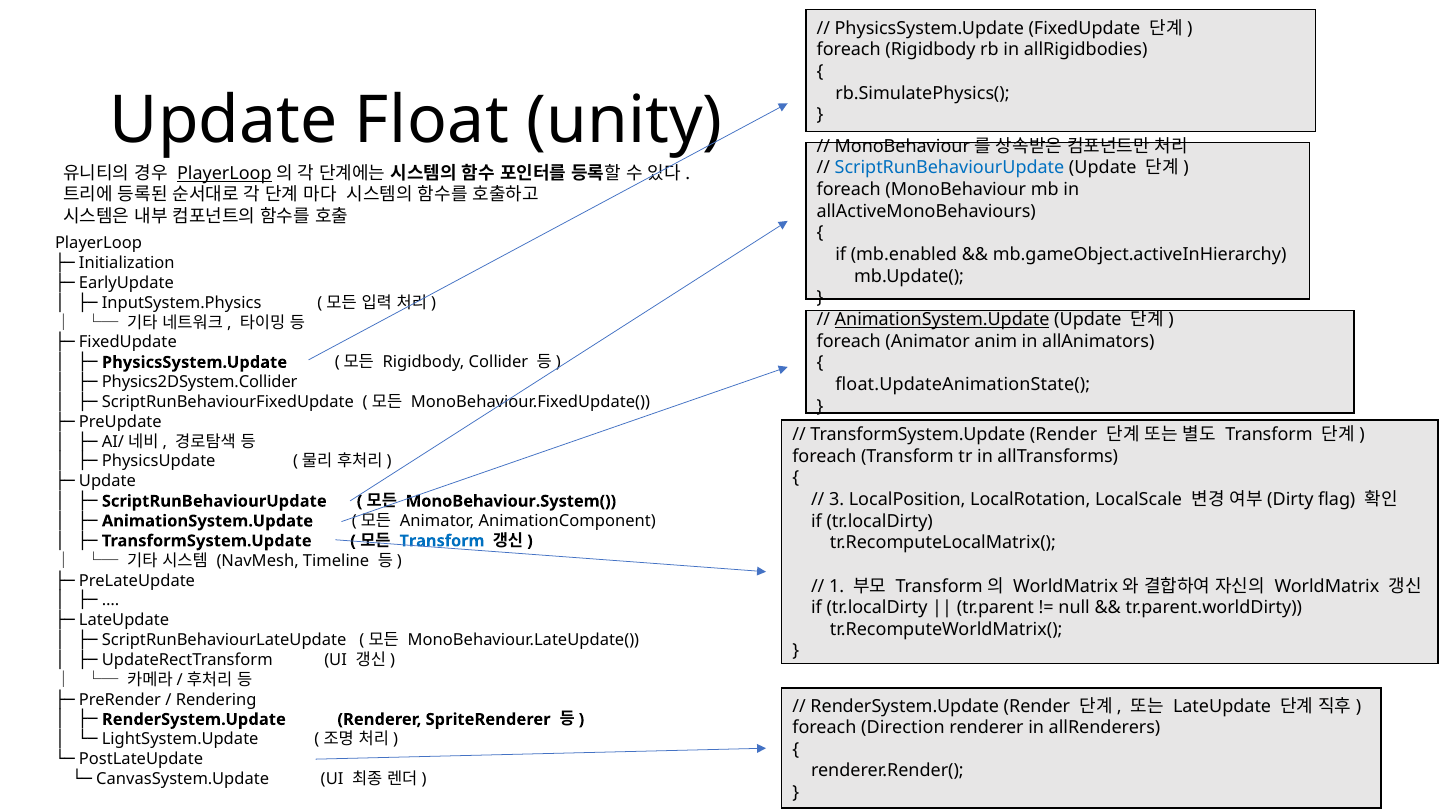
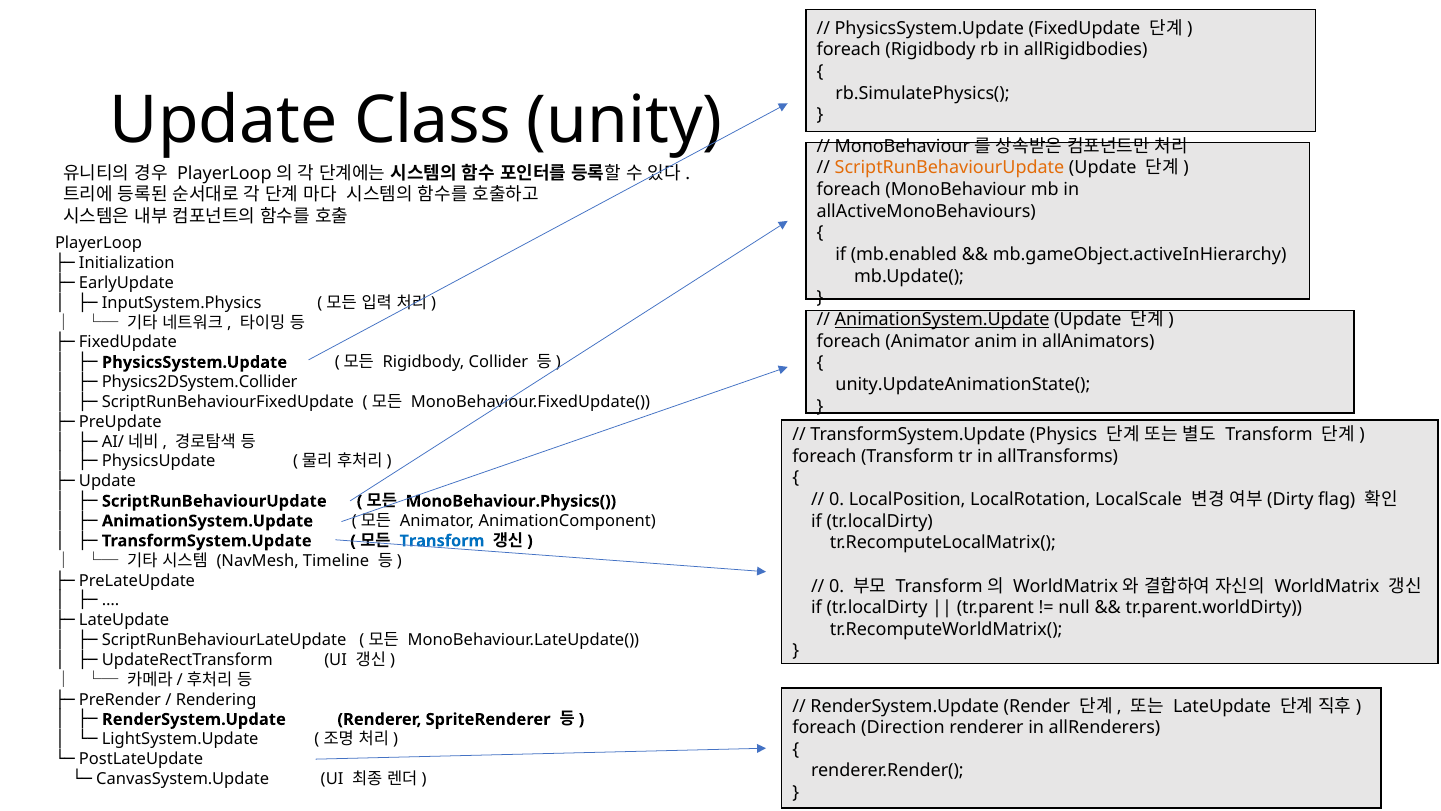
Float: Float -> Class (432, 121)
ScriptRunBehaviourUpdate colour: blue -> orange (950, 168)
PlayerLoop underline: present -> none (224, 173)
float.UpdateAnimationState(: float.UpdateAnimationState( -> unity.UpdateAnimationState( (963, 384)
TransformSystem.Update Render: Render -> Physics (1064, 434)
MonoBehaviour.System(: MonoBehaviour.System( -> MonoBehaviour.Physics( (511, 501)
3: 3 -> 0 (837, 499)
1: 1 -> 0 (837, 586)
